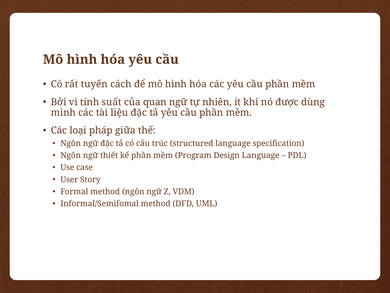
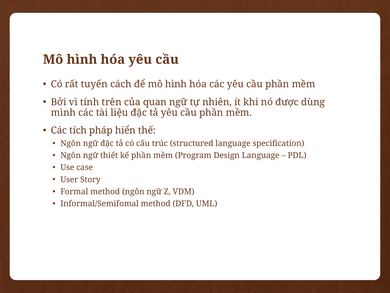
suất: suất -> trên (112, 102)
loại: loại -> tích (78, 130)
giữa: giữa -> hiển (125, 130)
